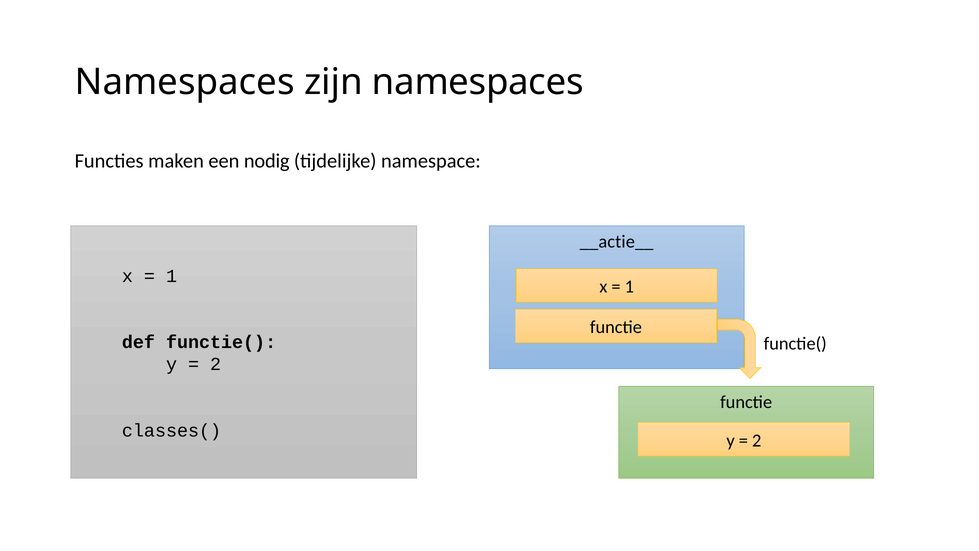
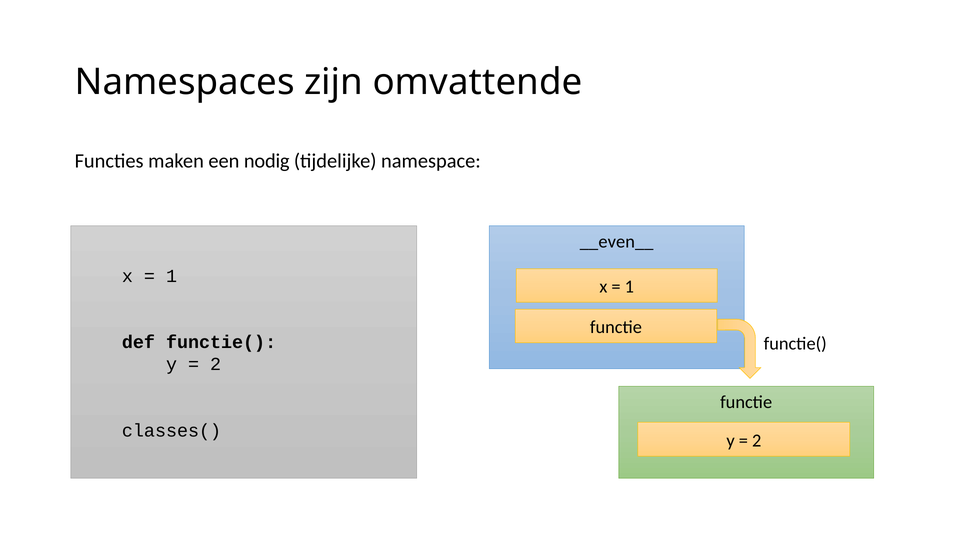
zijn namespaces: namespaces -> omvattende (478, 82)
__actie__: __actie__ -> __even__ (617, 242)
